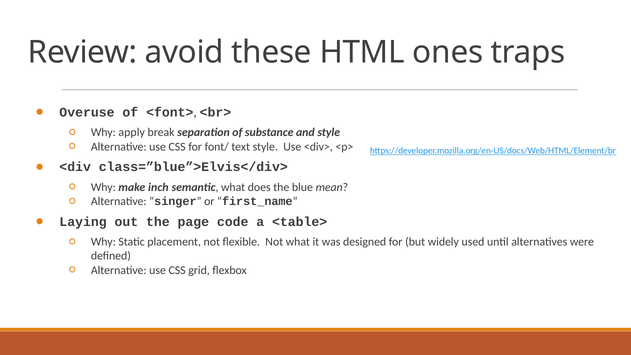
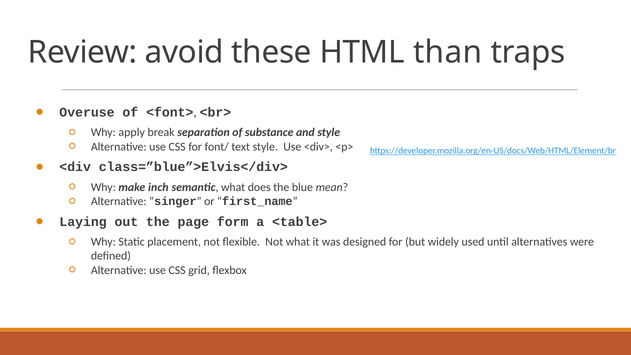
ones: ones -> than (448, 52)
code: code -> form (233, 222)
